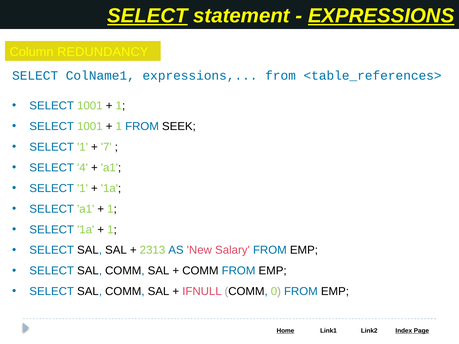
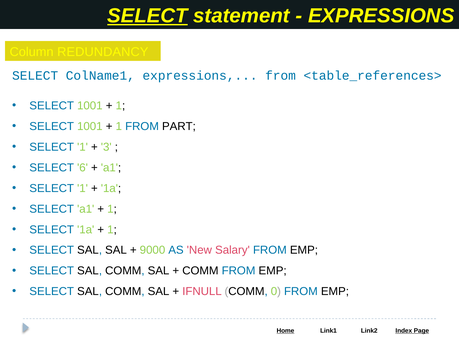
EXPRESSIONS underline: present -> none (381, 16)
SEEK: SEEK -> PART (179, 126)
7: 7 -> 3 (106, 147)
4: 4 -> 6 (82, 168)
2313: 2313 -> 9000 (152, 250)
